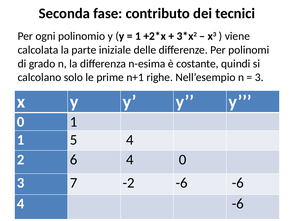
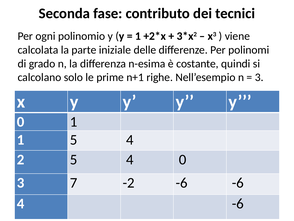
2 6: 6 -> 5 (74, 159)
